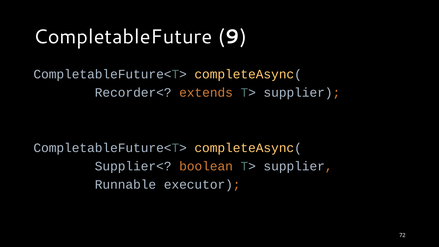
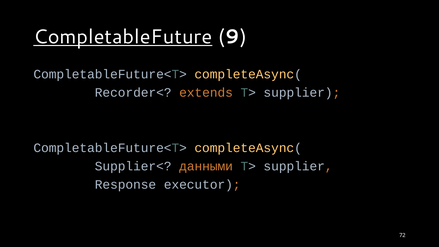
CompletableFuture underline: none -> present (123, 37)
boolean: boolean -> данными (206, 166)
Runnable: Runnable -> Response (125, 185)
